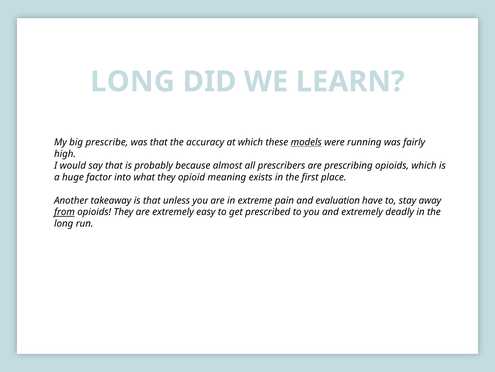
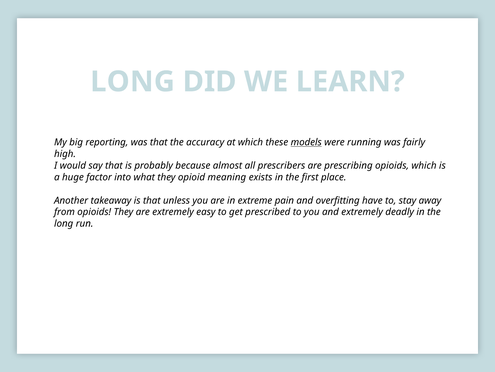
prescribe: prescribe -> reporting (107, 142)
evaluation: evaluation -> overfitting (338, 200)
from underline: present -> none (64, 212)
